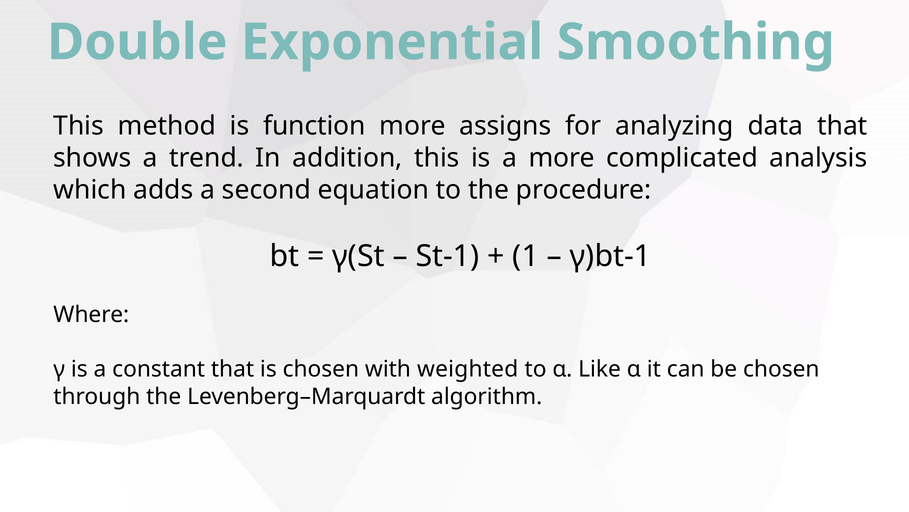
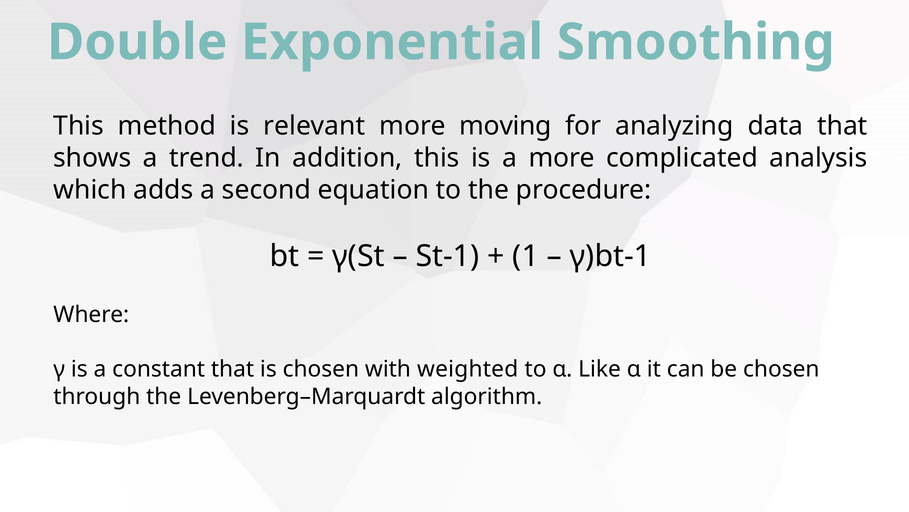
function: function -> relevant (314, 126)
assigns: assigns -> moving (505, 126)
